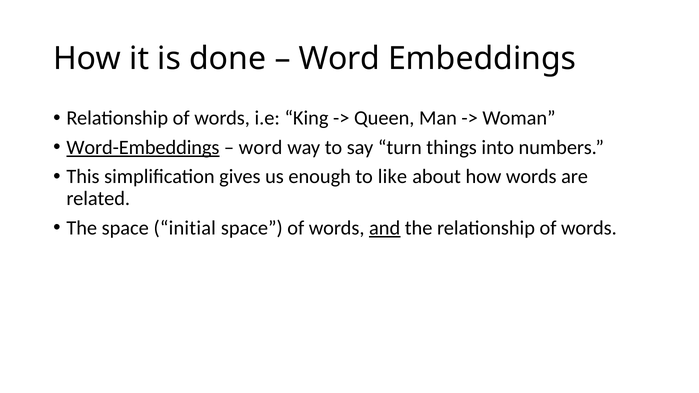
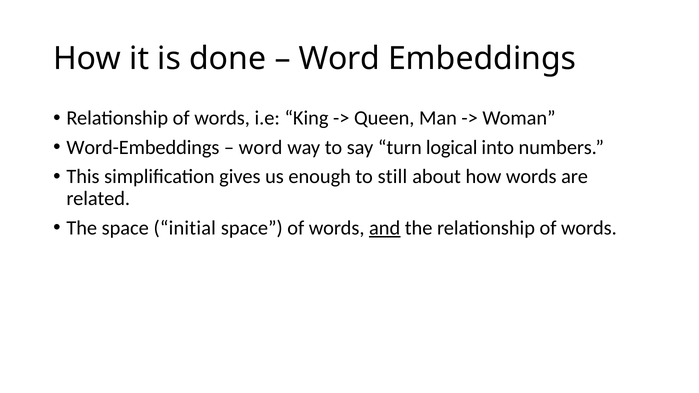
Word-Embeddings underline: present -> none (143, 147)
things: things -> logical (452, 147)
like: like -> still (392, 177)
